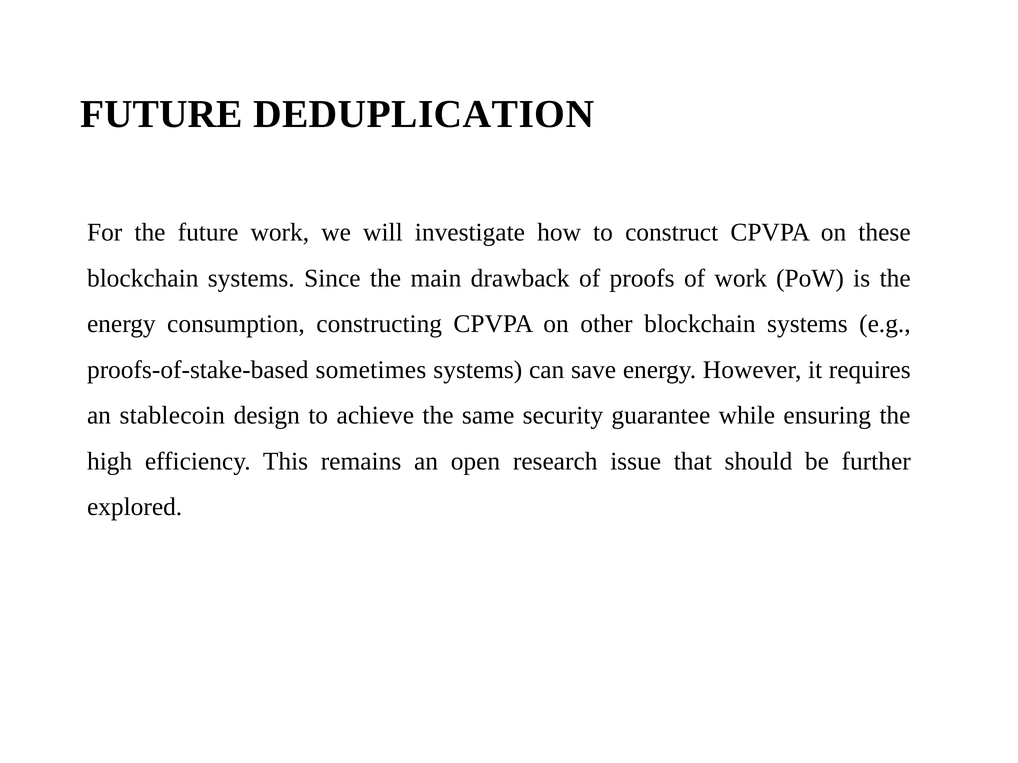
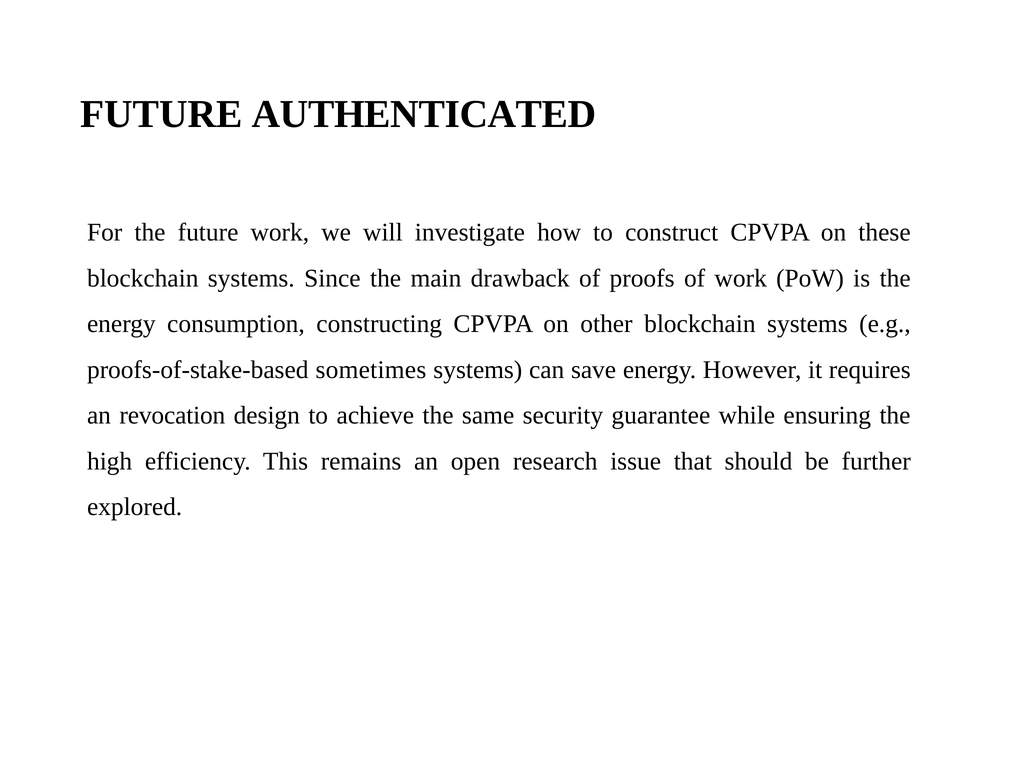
DEDUPLICATION: DEDUPLICATION -> AUTHENTICATED (424, 114)
stablecoin: stablecoin -> revocation (172, 416)
